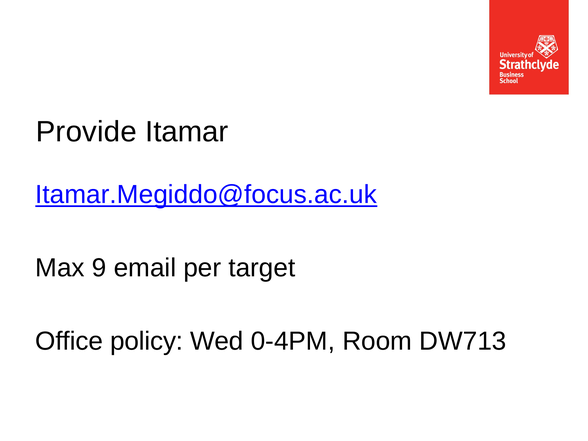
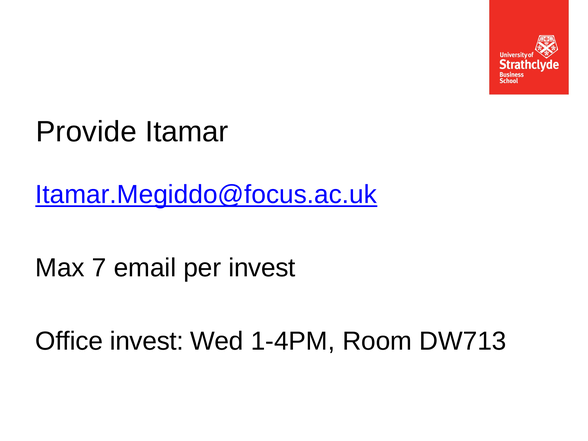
9: 9 -> 7 (99, 268)
per target: target -> invest (262, 268)
Office policy: policy -> invest (147, 341)
0-4PM: 0-4PM -> 1-4PM (293, 341)
